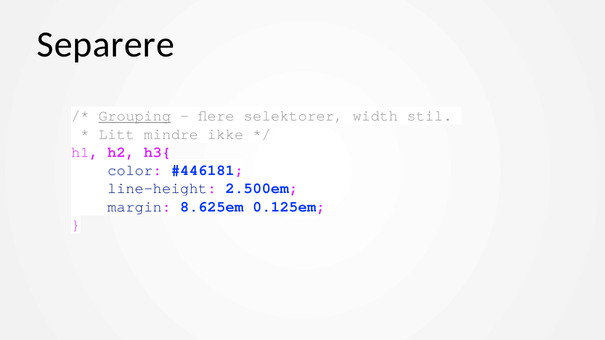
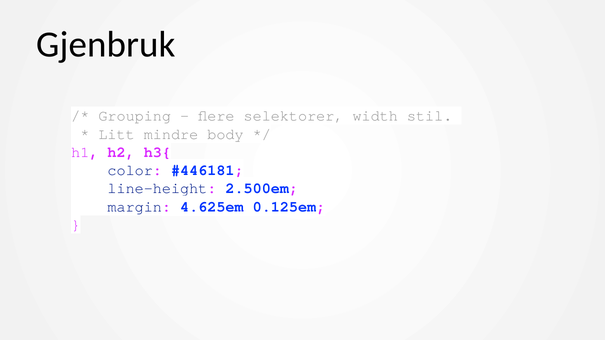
Separere: Separere -> Gjenbruk (106, 45)
Grouping underline: present -> none (135, 116)
ikke: ikke -> body (225, 134)
8.625em: 8.625em -> 4.625em (212, 207)
